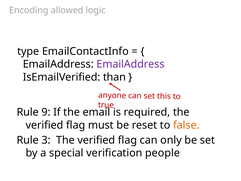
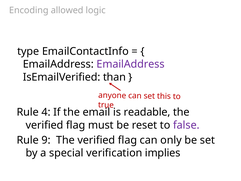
9: 9 -> 4 (46, 112)
required: required -> readable (147, 112)
false colour: orange -> purple (186, 125)
3: 3 -> 9 (46, 140)
people: people -> implies (163, 153)
